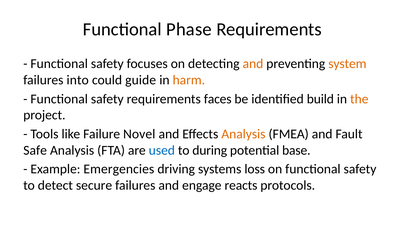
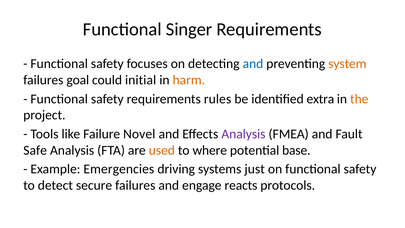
Phase: Phase -> Singer (189, 29)
and colour: orange -> blue (253, 64)
into: into -> goal (78, 80)
guide: guide -> initial (141, 80)
faces: faces -> rules (218, 99)
build: build -> extra (320, 99)
Analysis colour: orange -> purple (243, 134)
used colour: blue -> orange (162, 150)
during: during -> where (210, 150)
loss: loss -> just (255, 169)
